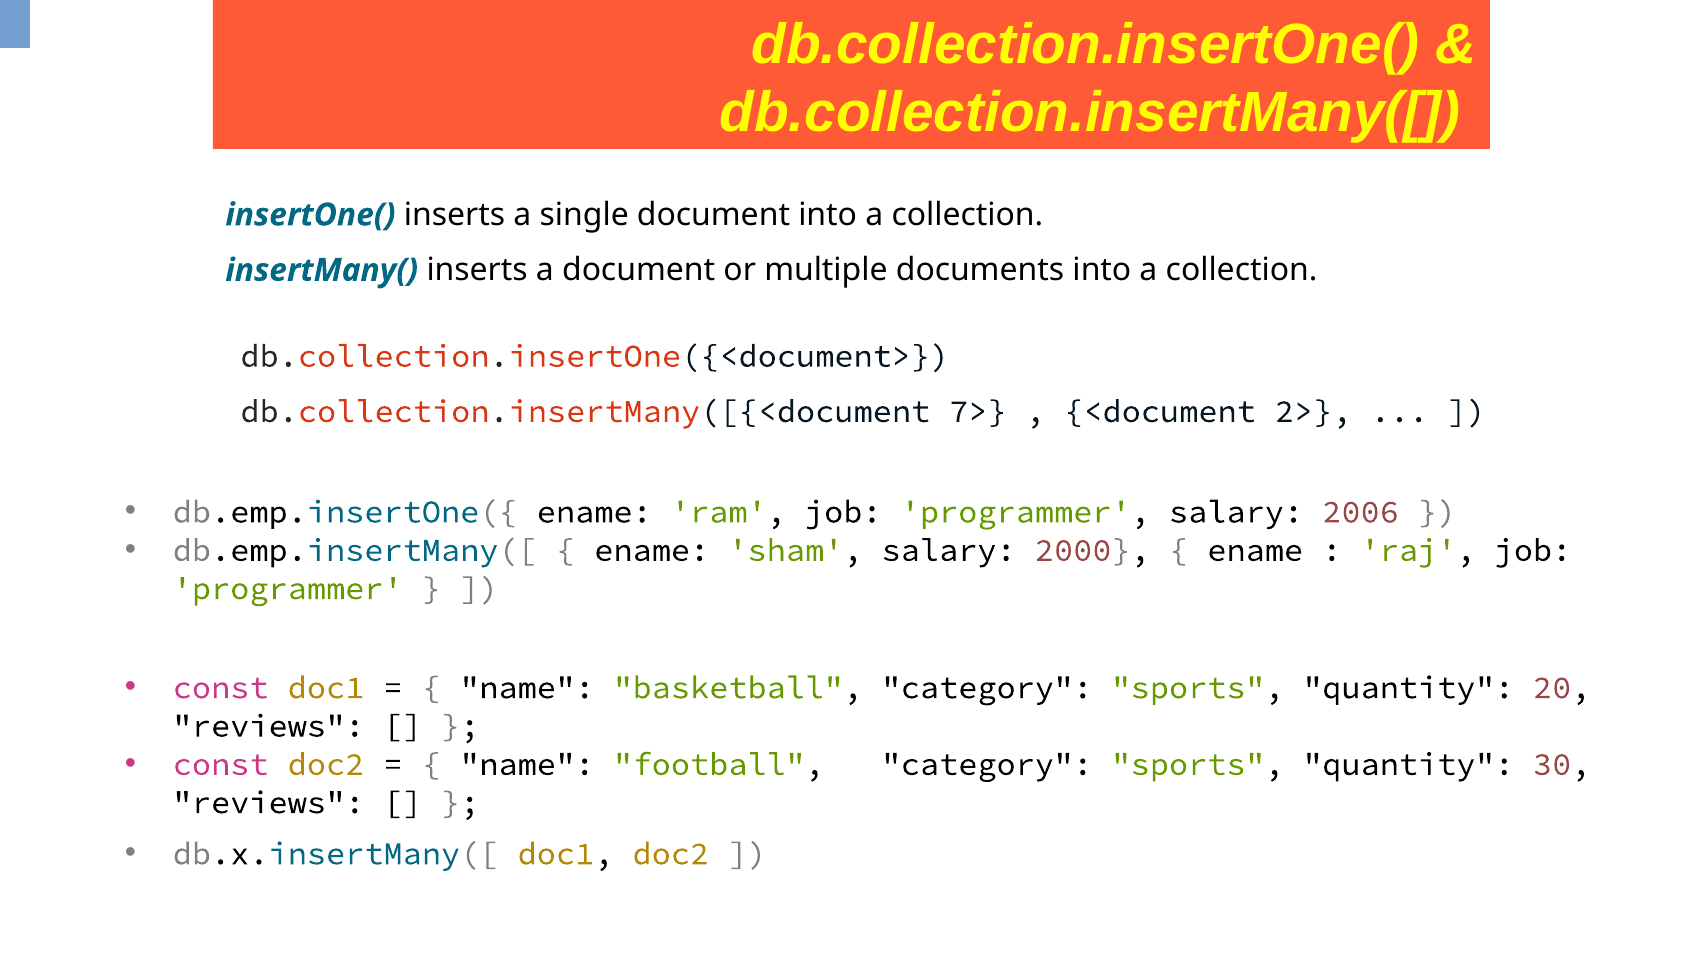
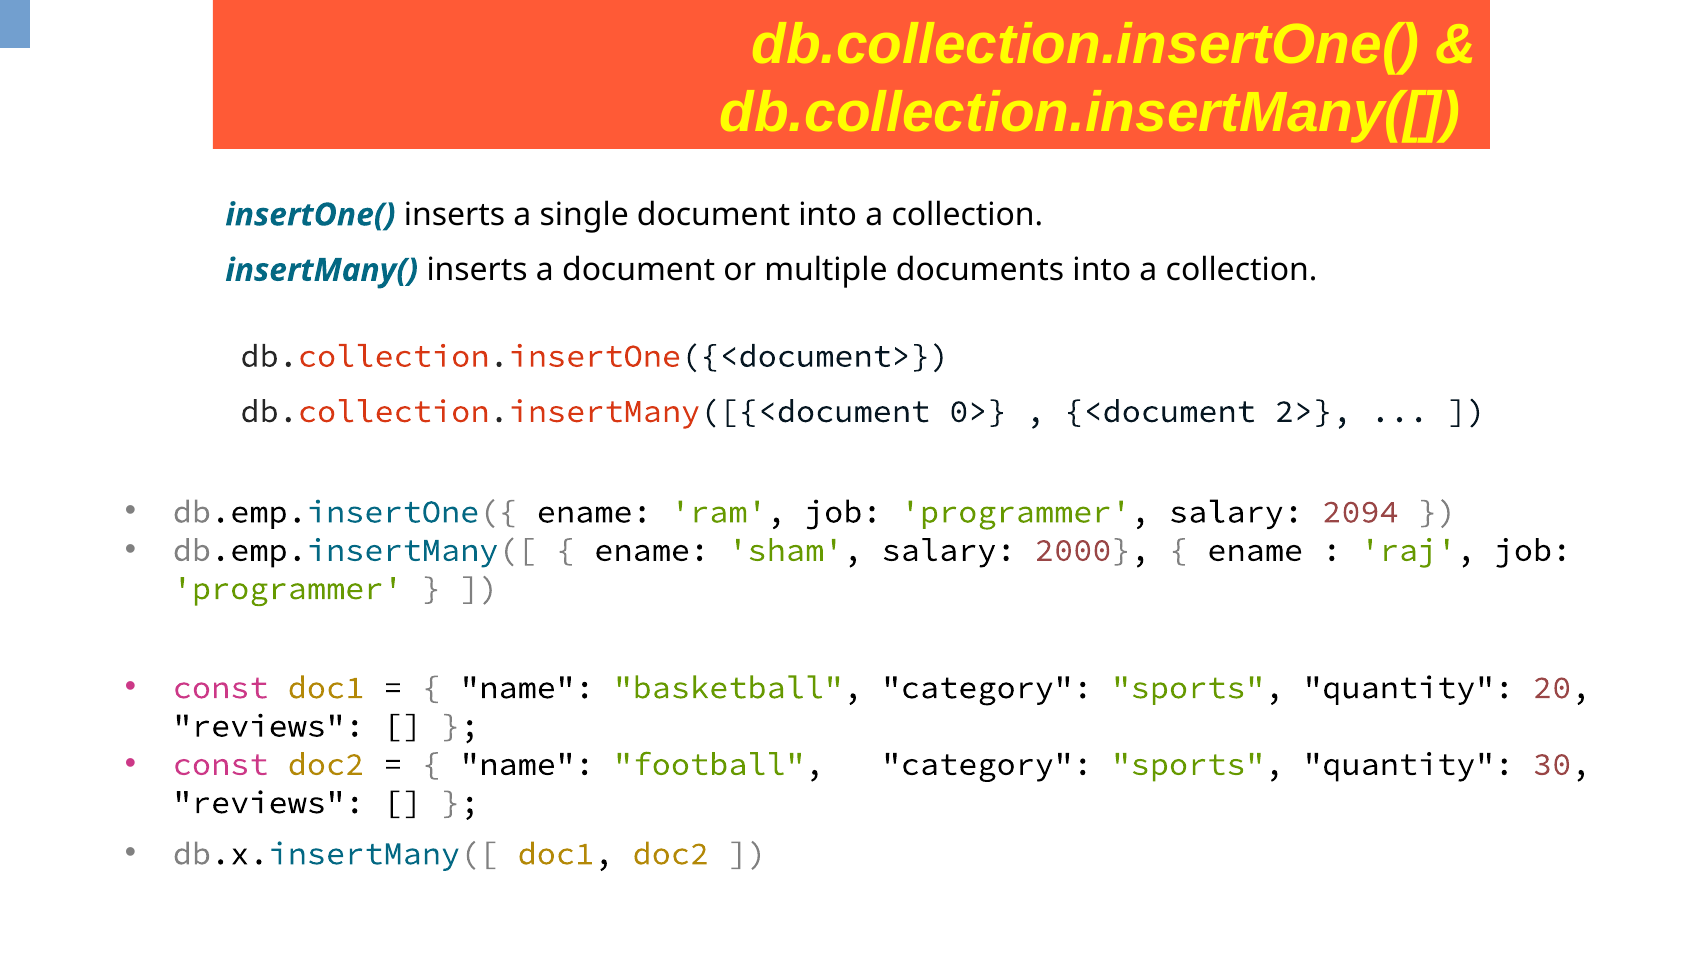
7>: 7> -> 0> (978, 411)
2006: 2006 -> 2094 (1361, 512)
